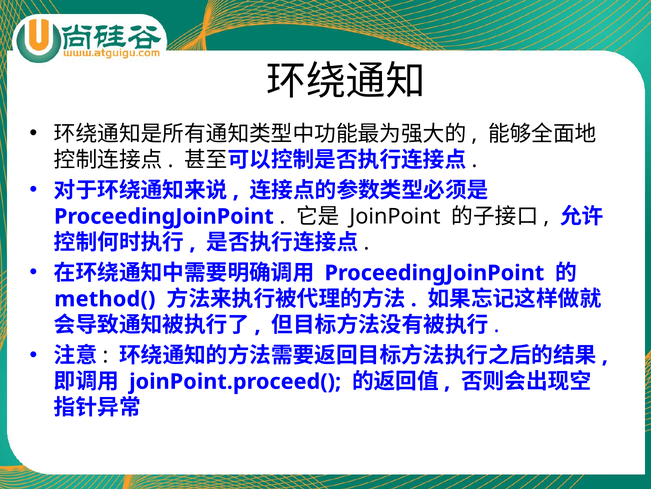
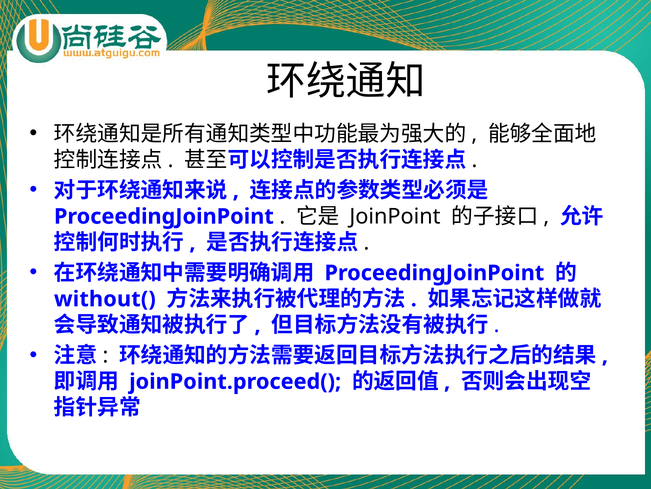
method(: method( -> without( (105, 299)
